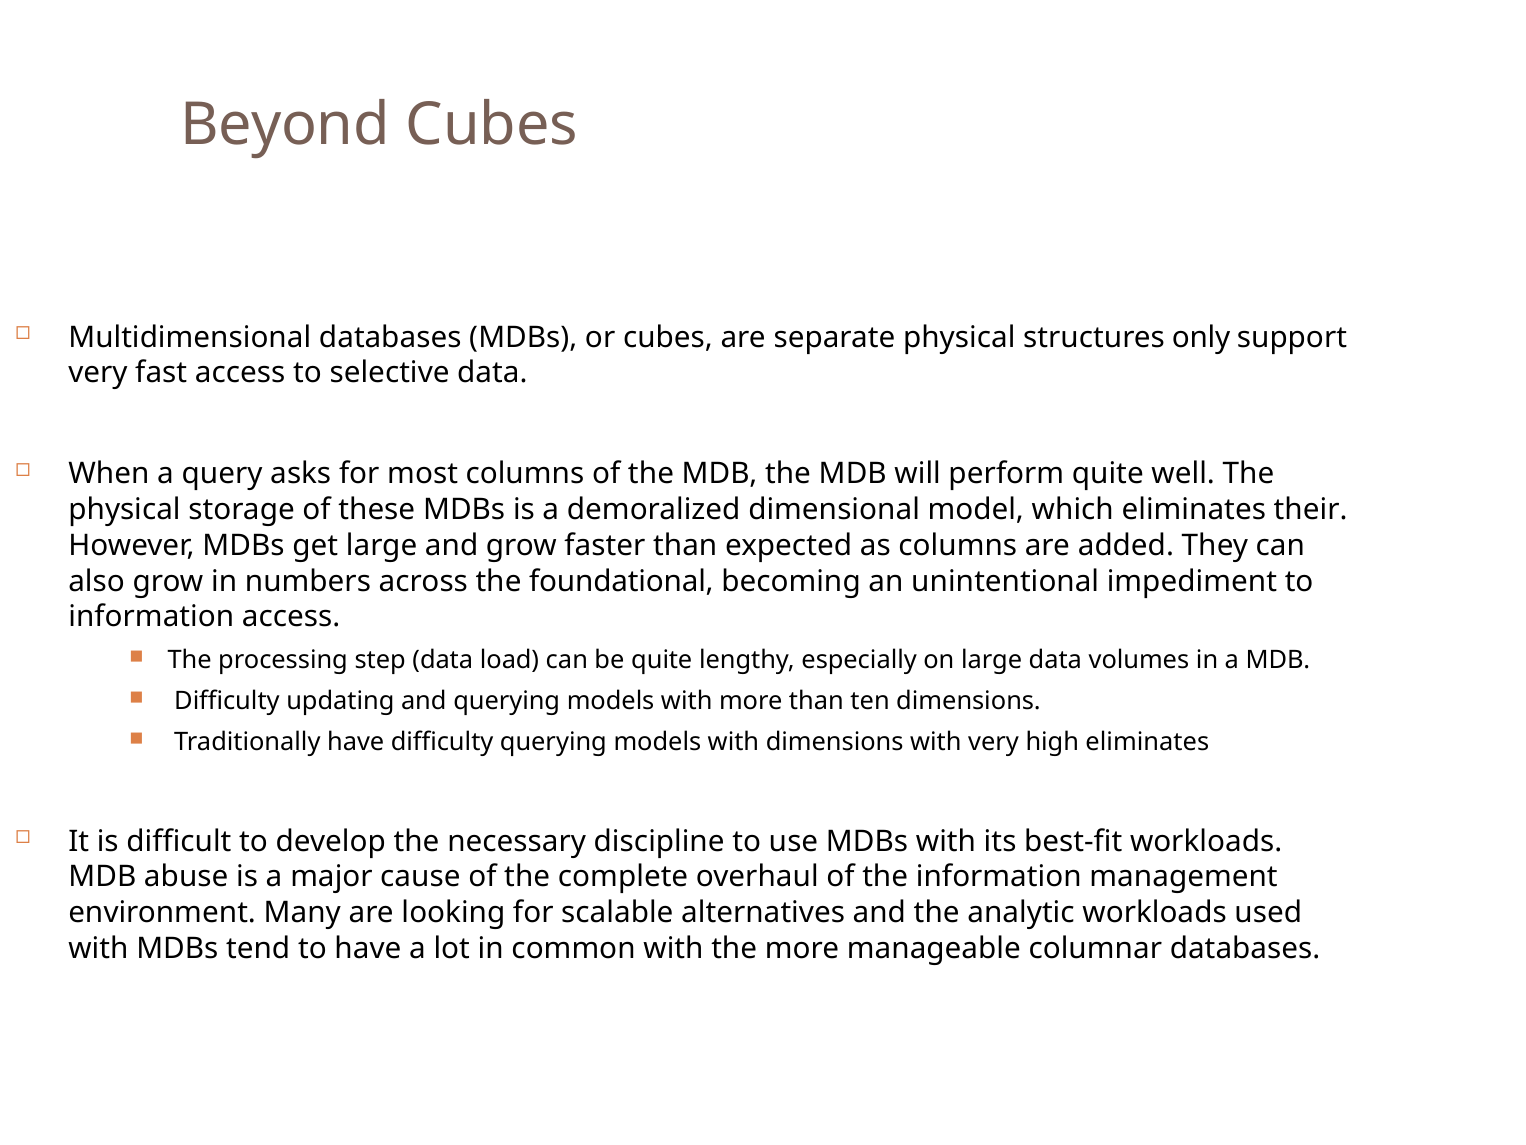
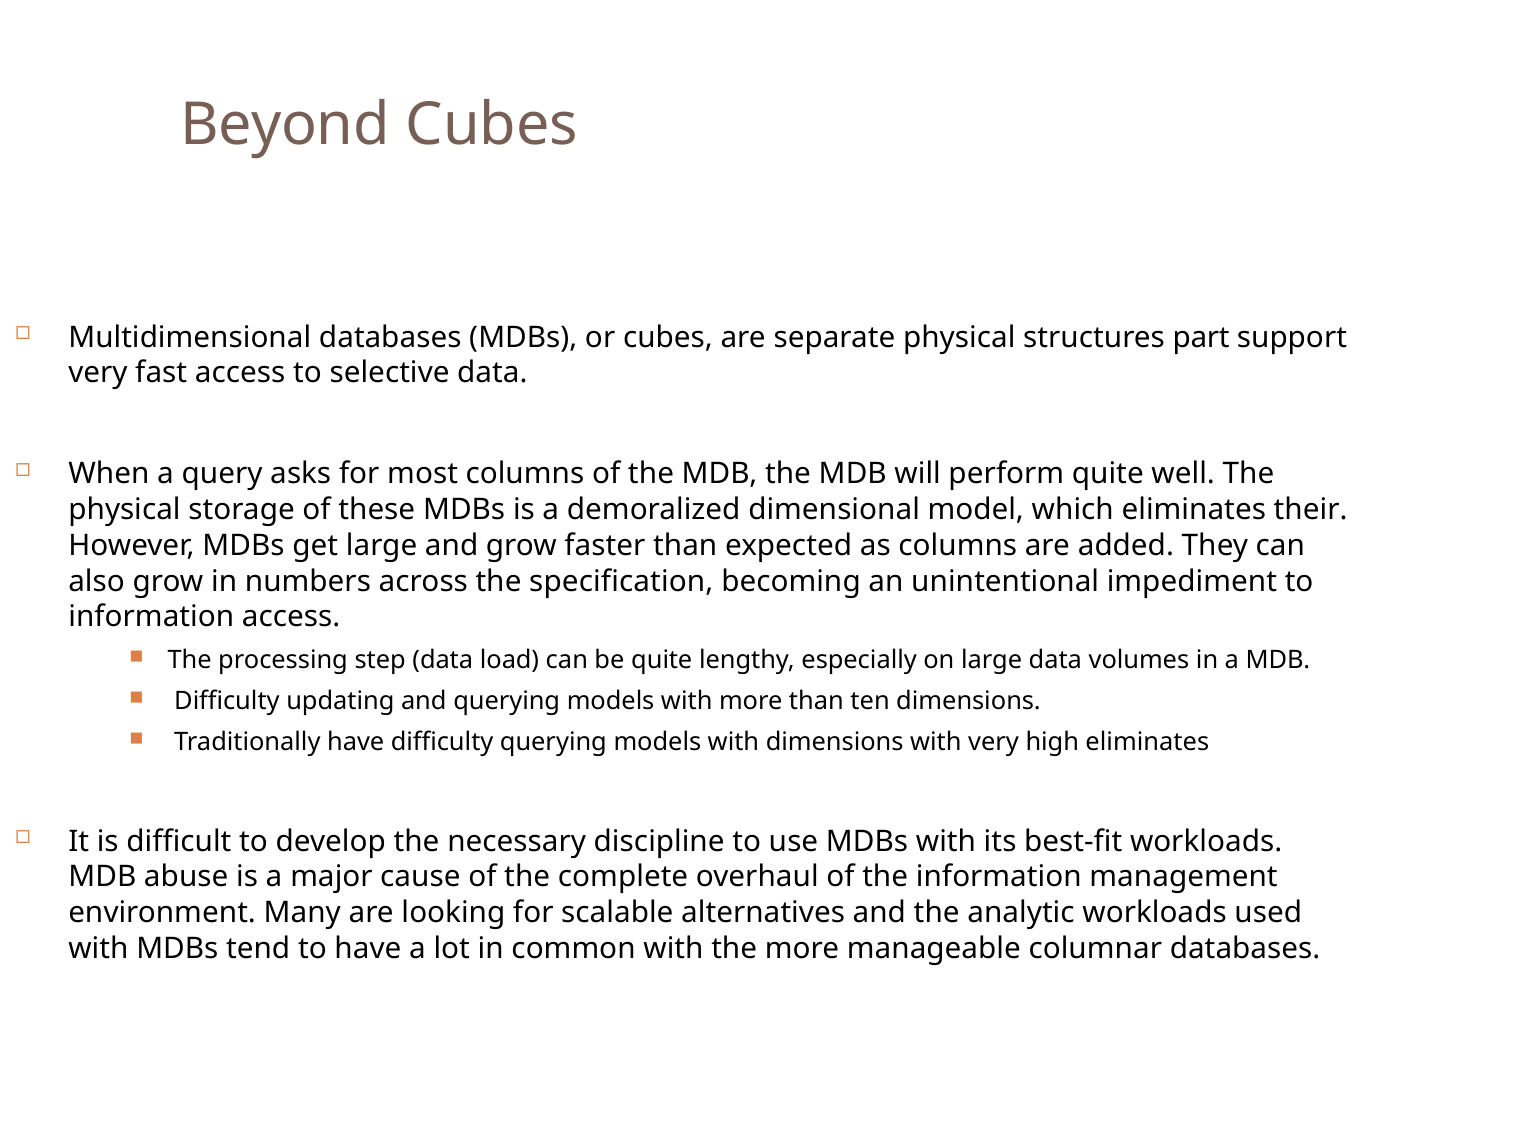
only: only -> part (1201, 337)
foundational: foundational -> specification (621, 581)
